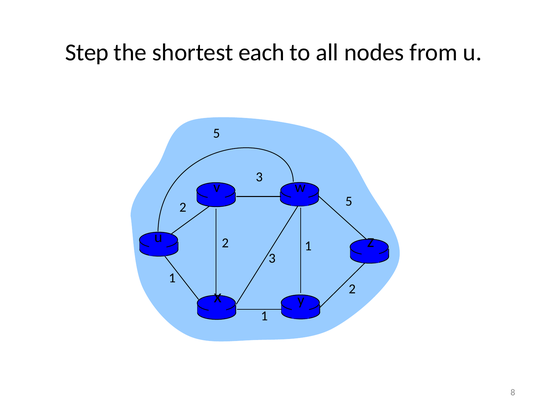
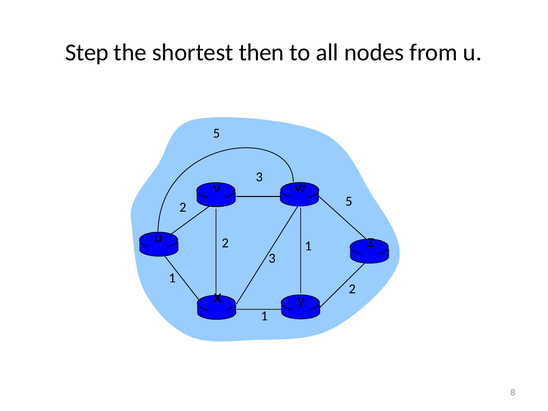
each: each -> then (261, 52)
